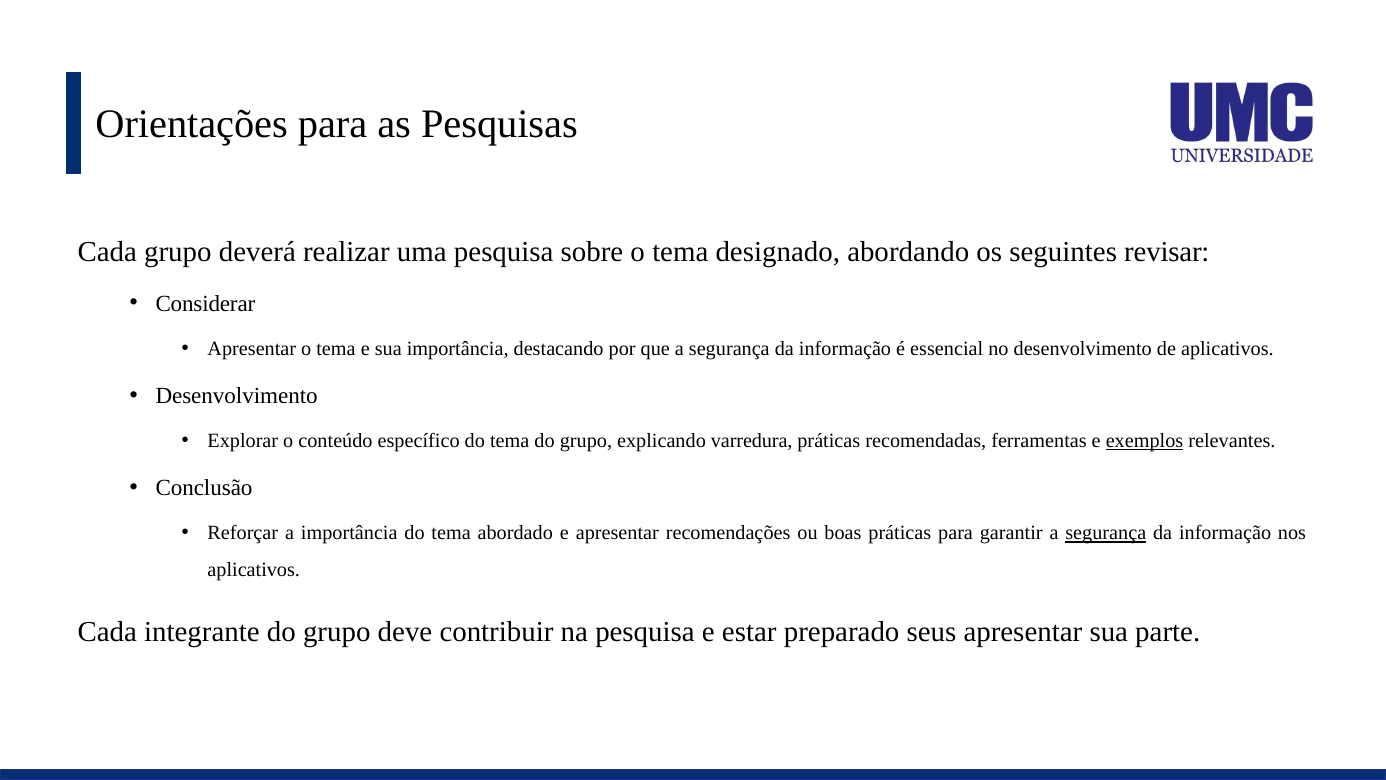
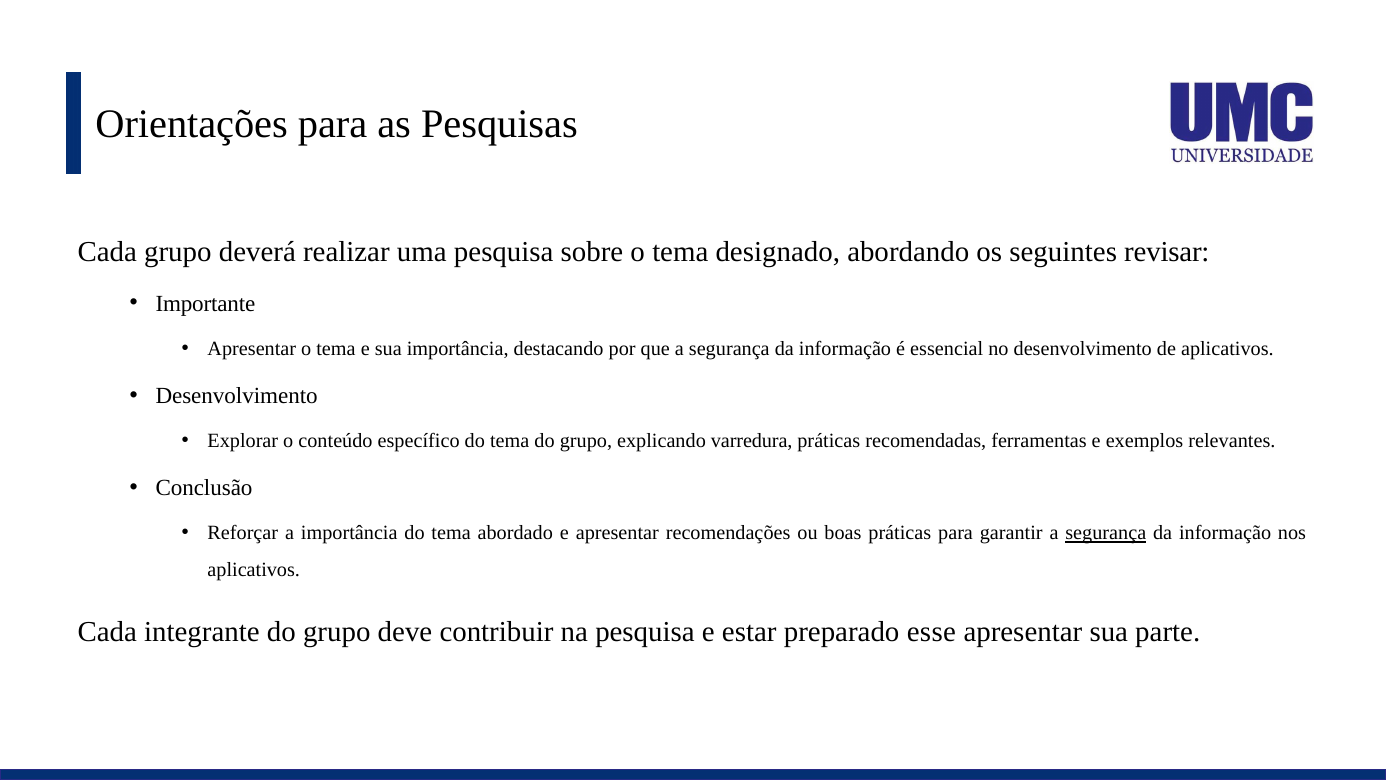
Considerar: Considerar -> Importante (205, 303)
exemplos underline: present -> none (1145, 441)
seus: seus -> esse (931, 631)
